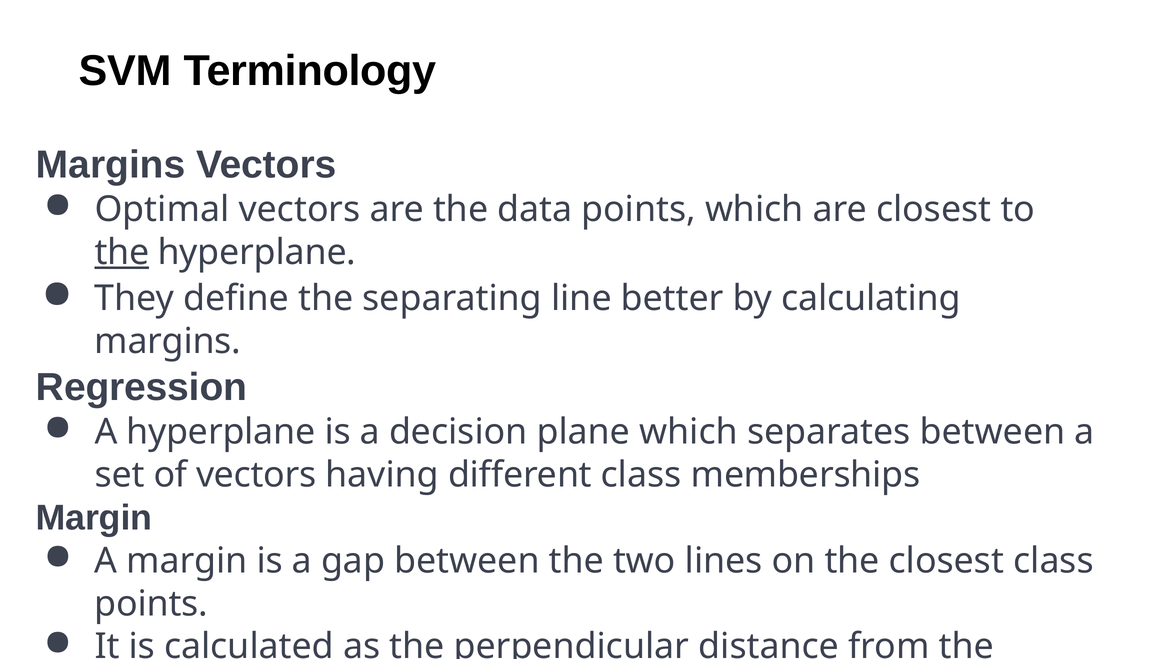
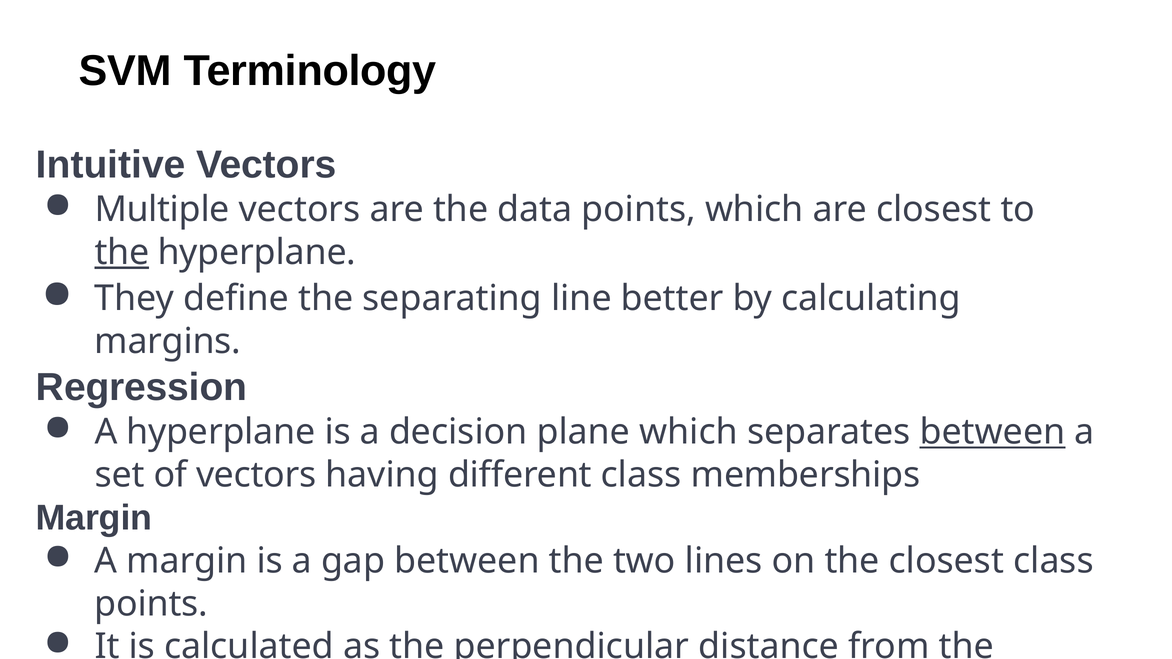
Margins: Margins -> Intuitive (111, 165)
Optimal: Optimal -> Multiple (162, 210)
between underline: none -> present (993, 432)
